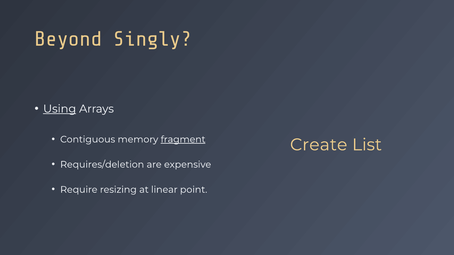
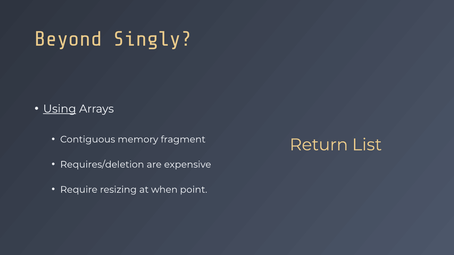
fragment underline: present -> none (183, 140)
Create: Create -> Return (319, 145)
linear: linear -> when (164, 190)
